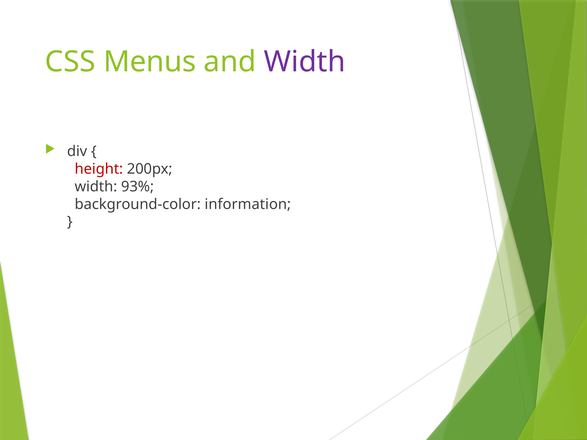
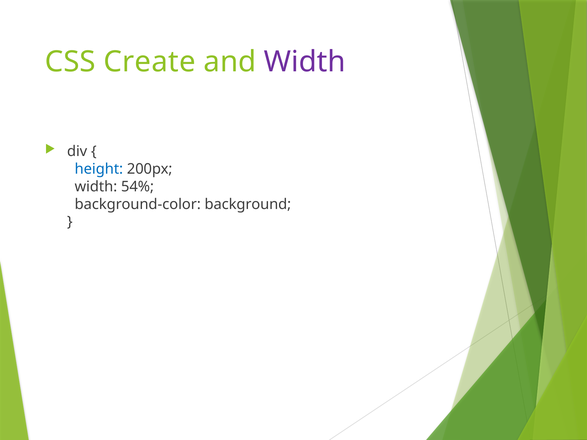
Menus: Menus -> Create (149, 62)
height colour: red -> blue (99, 169)
93%: 93% -> 54% (137, 187)
information: information -> background (248, 204)
